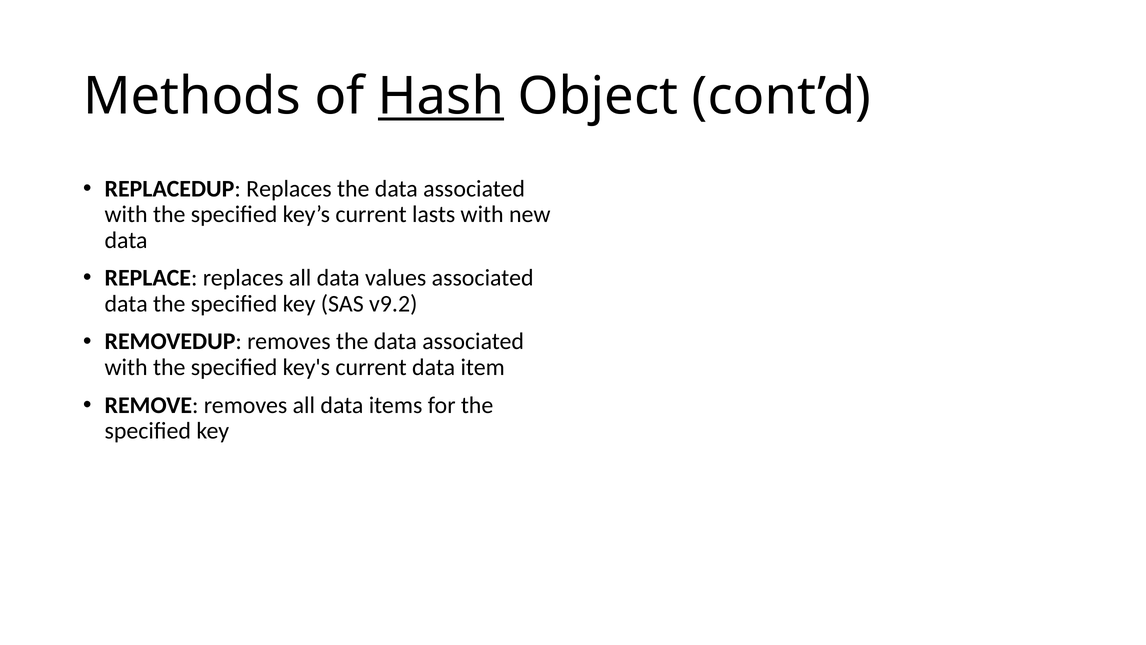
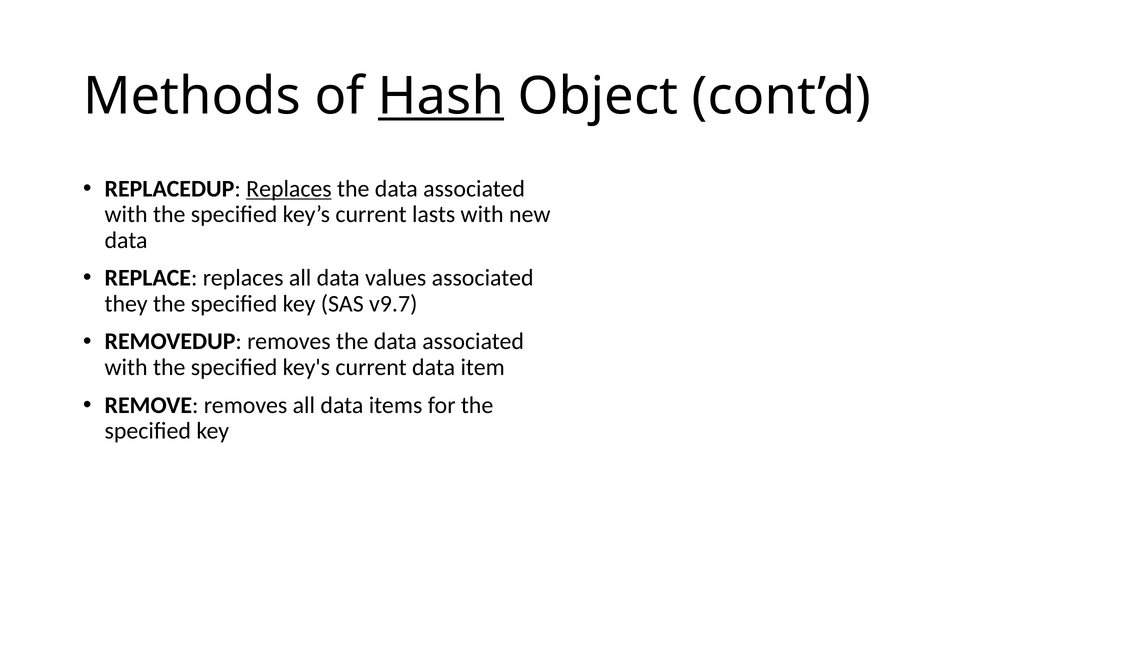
Replaces underline: none -> present (289, 189)
data: data -> they (126, 304)
v9.2: v9.2 -> v9.7 (393, 304)
